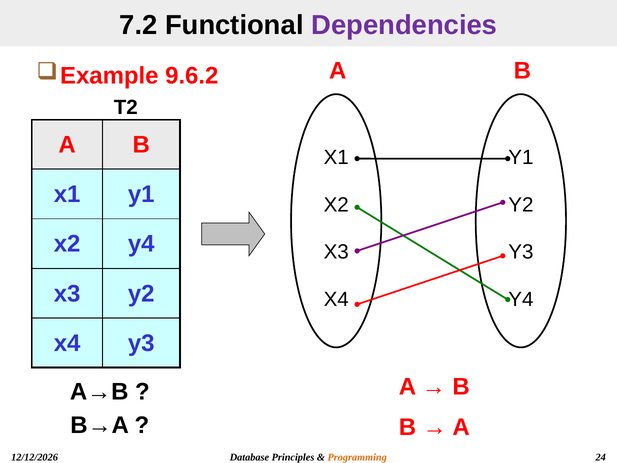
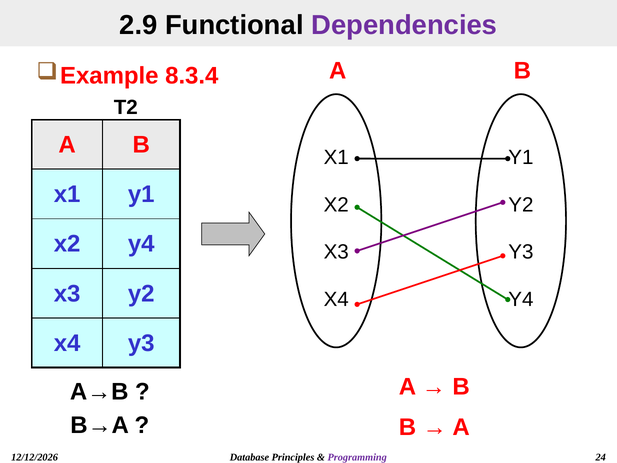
7.2: 7.2 -> 2.9 (138, 25)
9.6.2: 9.6.2 -> 8.3.4 (192, 76)
Programming colour: orange -> purple (357, 457)
